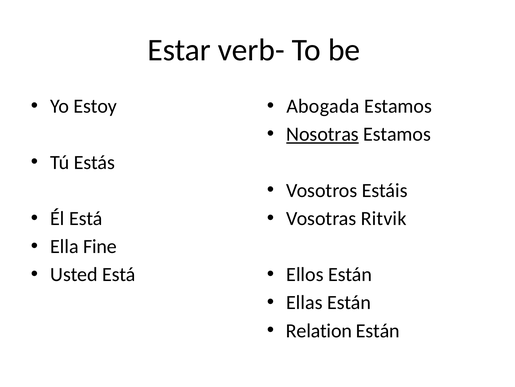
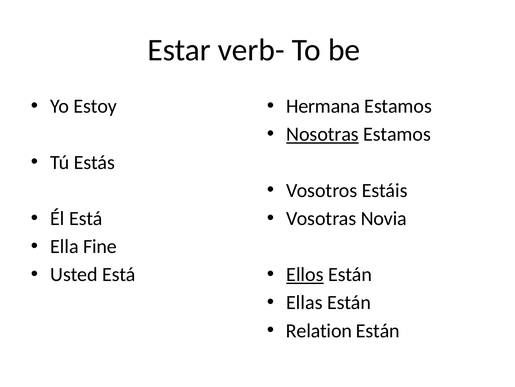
Abogada: Abogada -> Hermana (323, 106)
Ritvik: Ritvik -> Novia (384, 218)
Ellos underline: none -> present (305, 274)
